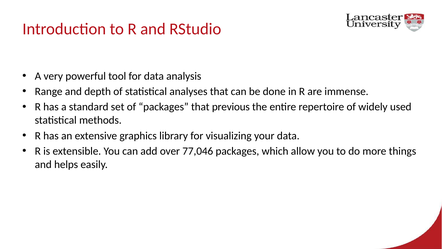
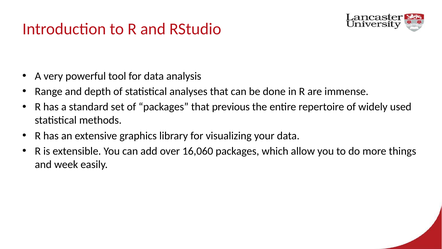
77,046: 77,046 -> 16,060 (198, 151)
helps: helps -> week (66, 164)
